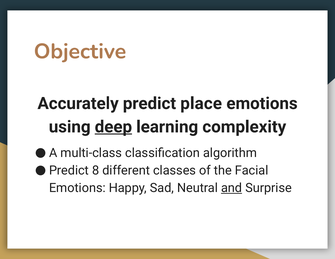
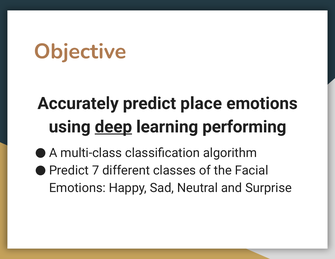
complexity: complexity -> performing (244, 127)
8: 8 -> 7 (96, 170)
and underline: present -> none (232, 188)
